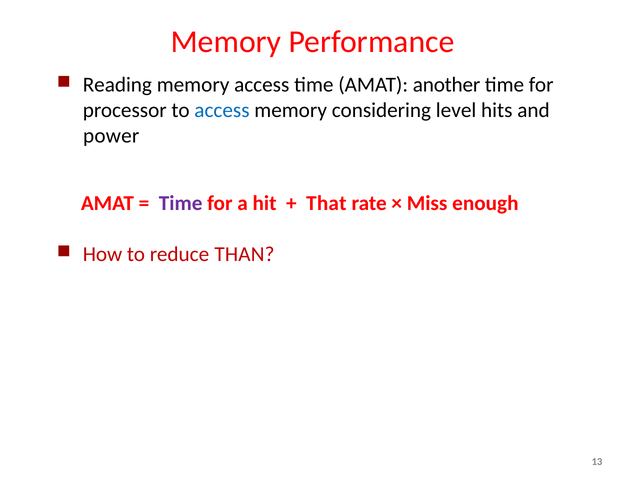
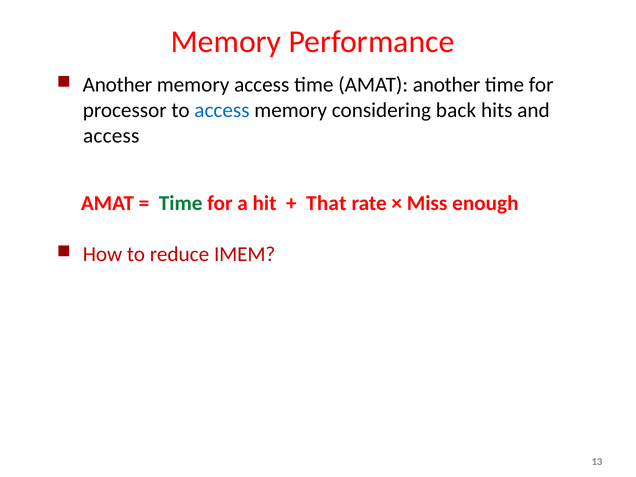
Reading: Reading -> Another (117, 85)
level: level -> back (456, 110)
power: power -> access (111, 136)
Time colour: purple -> green (181, 203)
THAN: THAN -> IMEM (245, 254)
